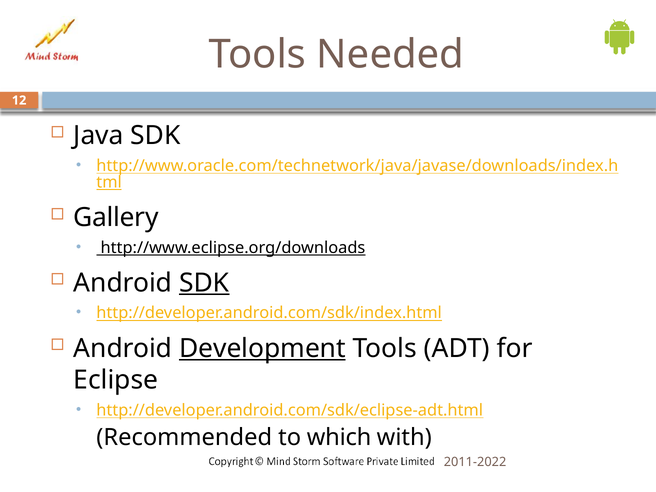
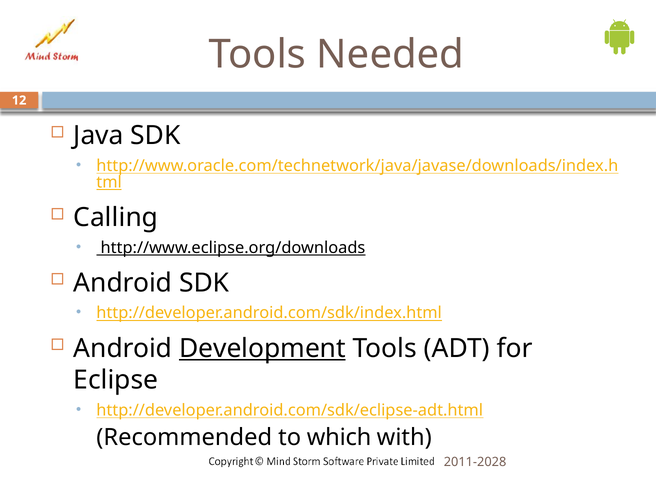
Gallery: Gallery -> Calling (116, 218)
SDK underline: present -> none (204, 283)
2011-2022: 2011-2022 -> 2011-2028 (475, 462)
